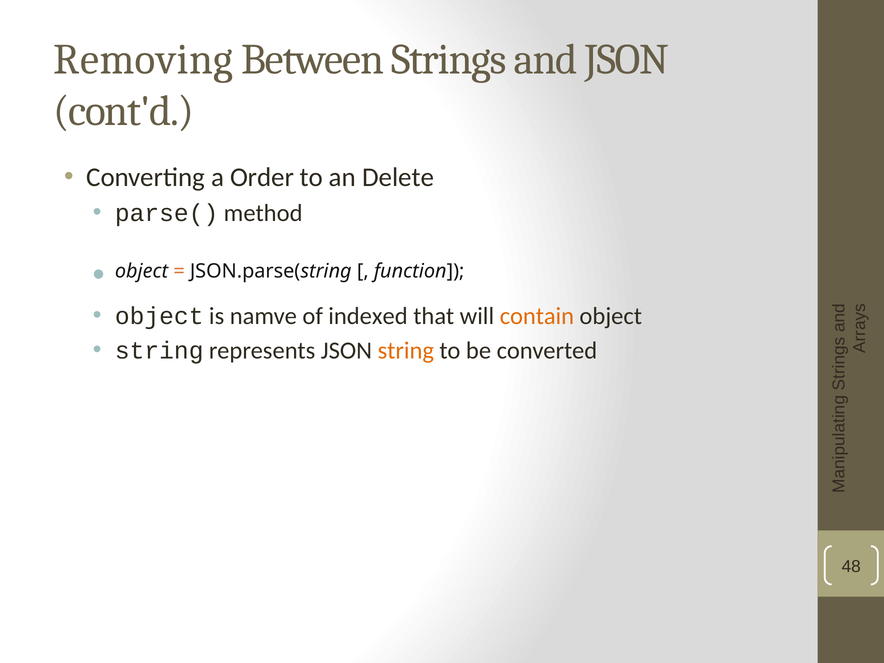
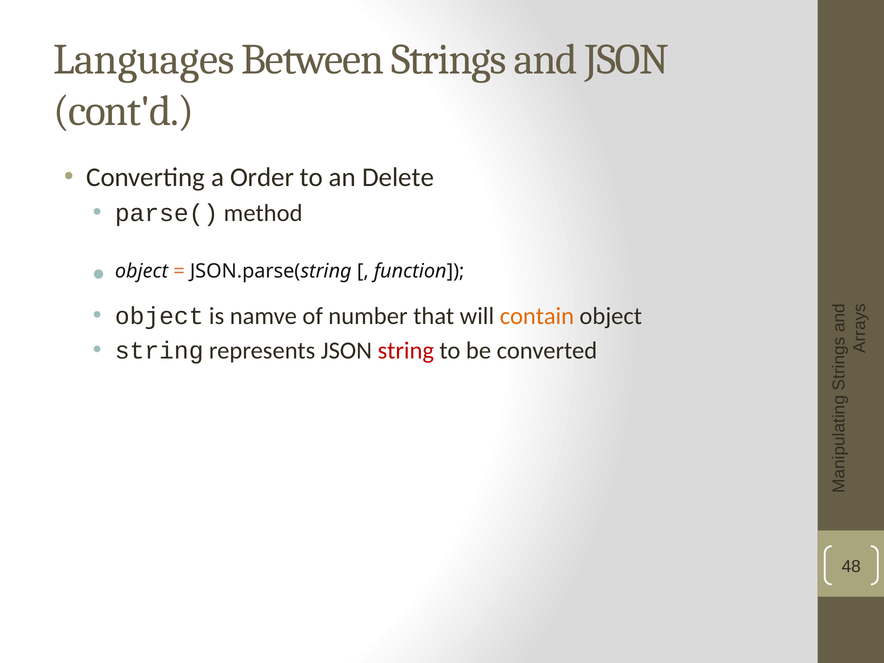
Removing: Removing -> Languages (144, 60)
indexed: indexed -> number (368, 316)
string colour: orange -> red (406, 350)
